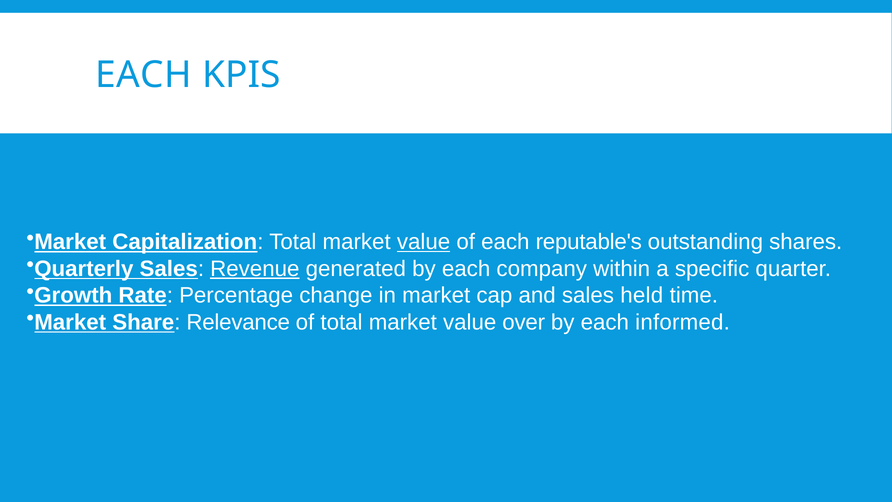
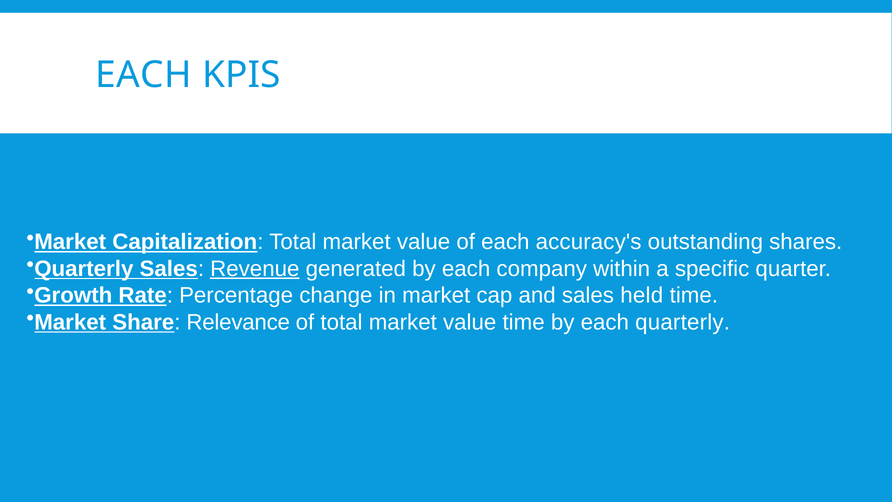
value underline: present -> none (424, 242)
reputable's: reputable's -> accuracy's (589, 242)
value over: over -> time (524, 322)
each informed: informed -> quarterly (683, 322)
